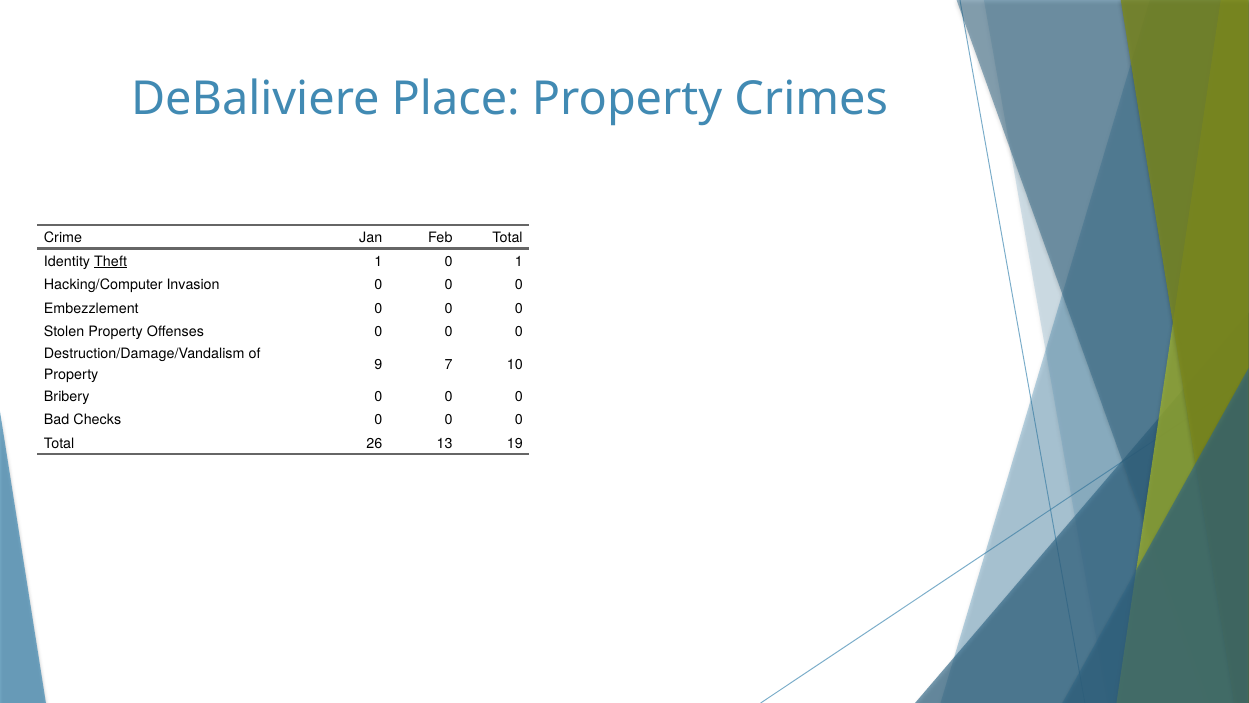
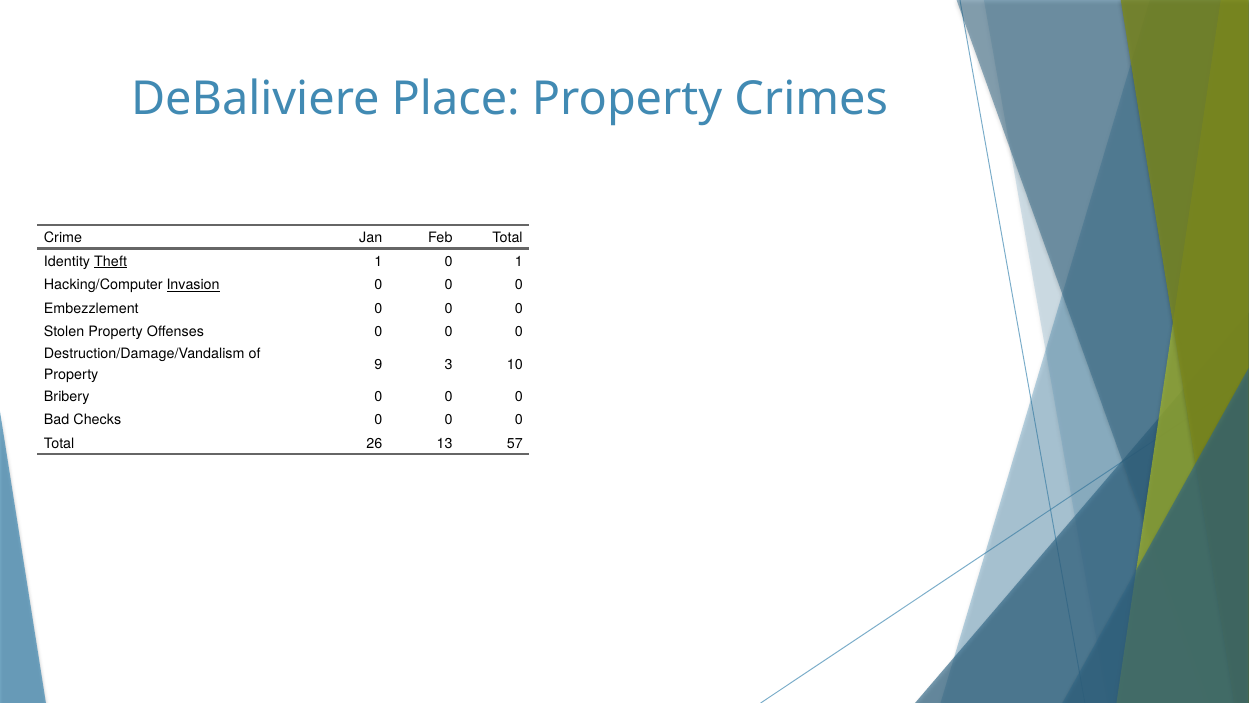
Invasion underline: none -> present (193, 285)
7: 7 -> 3 (449, 364)
19: 19 -> 57 (515, 443)
